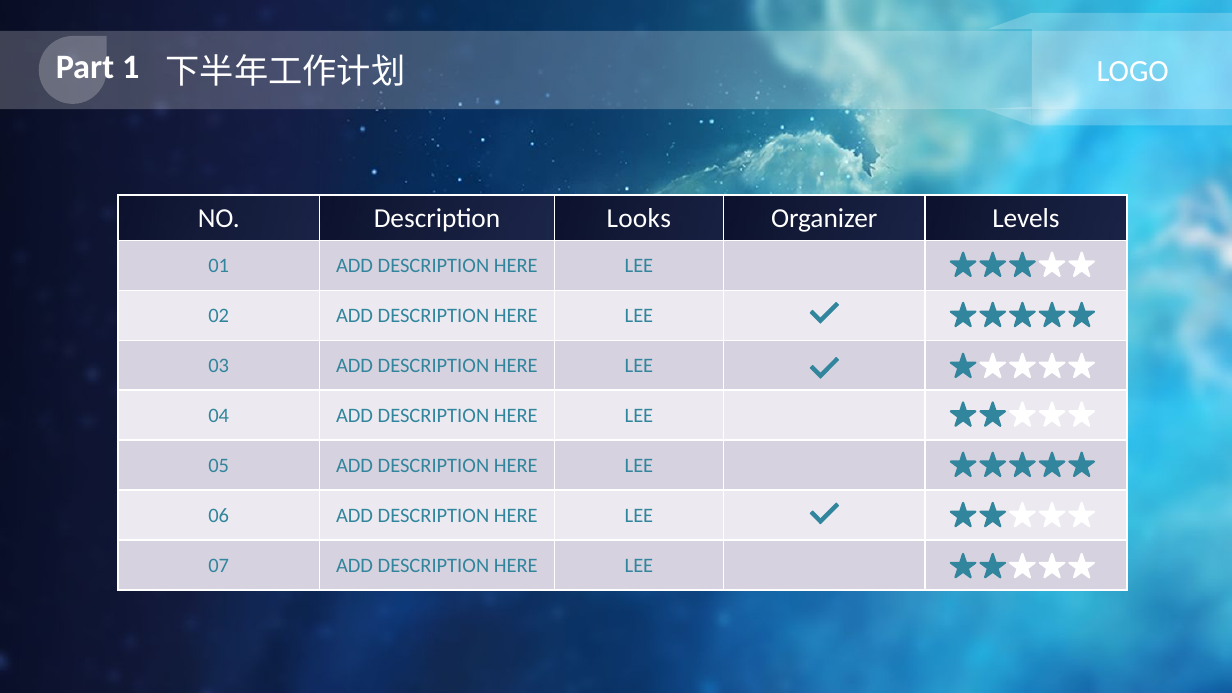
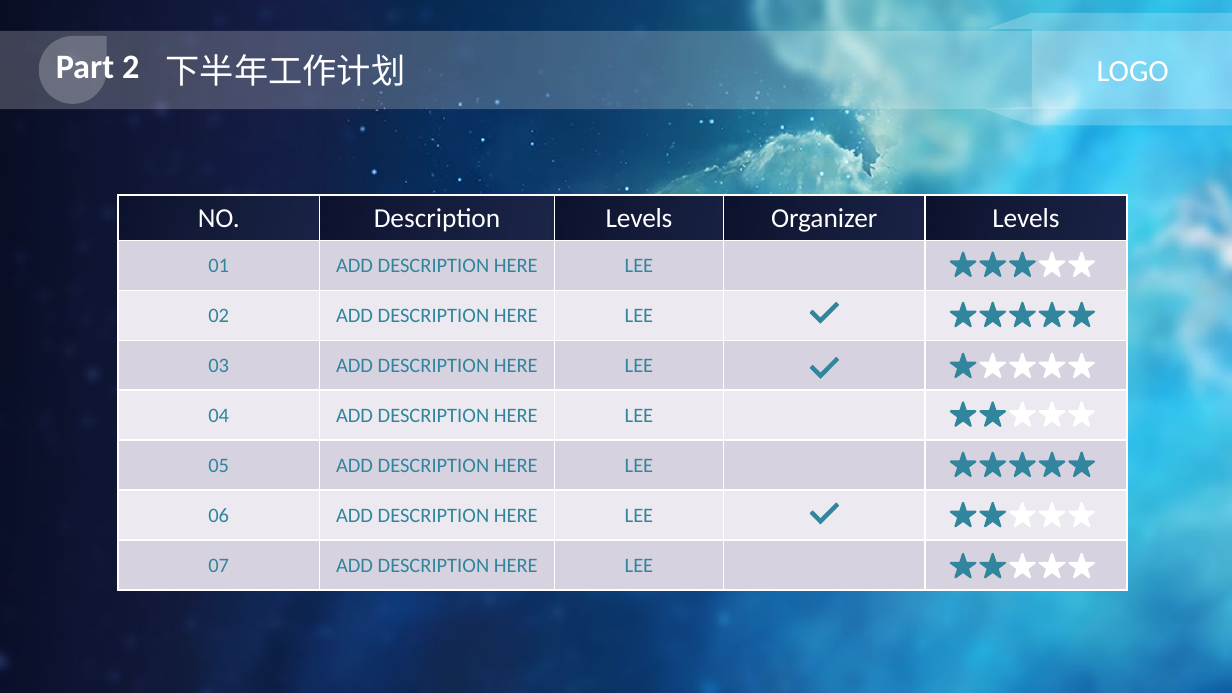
1: 1 -> 2 (131, 67)
Description Looks: Looks -> Levels (639, 218)
